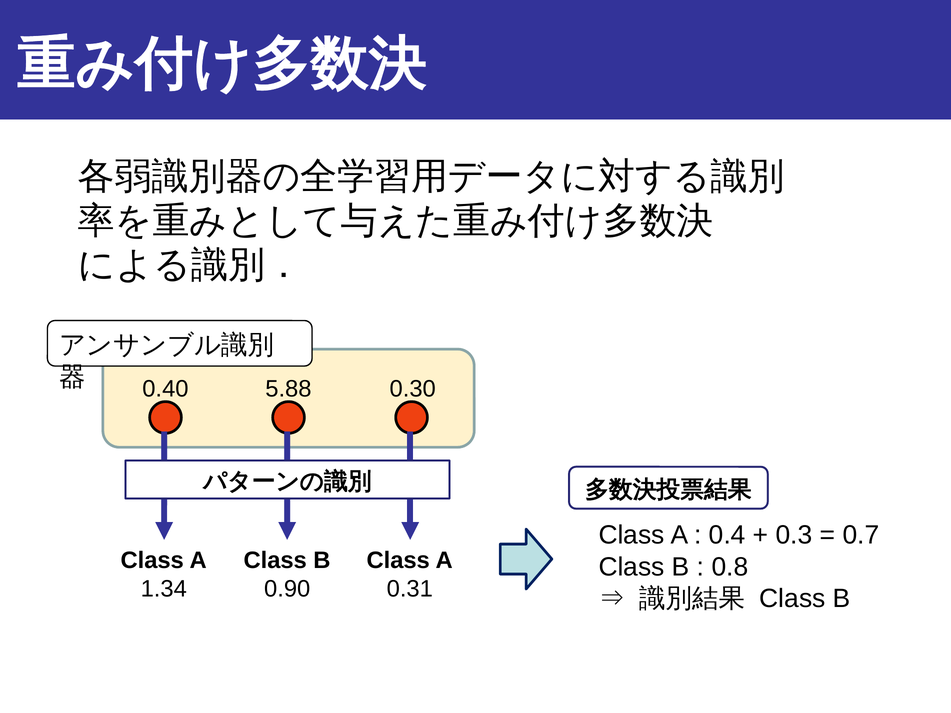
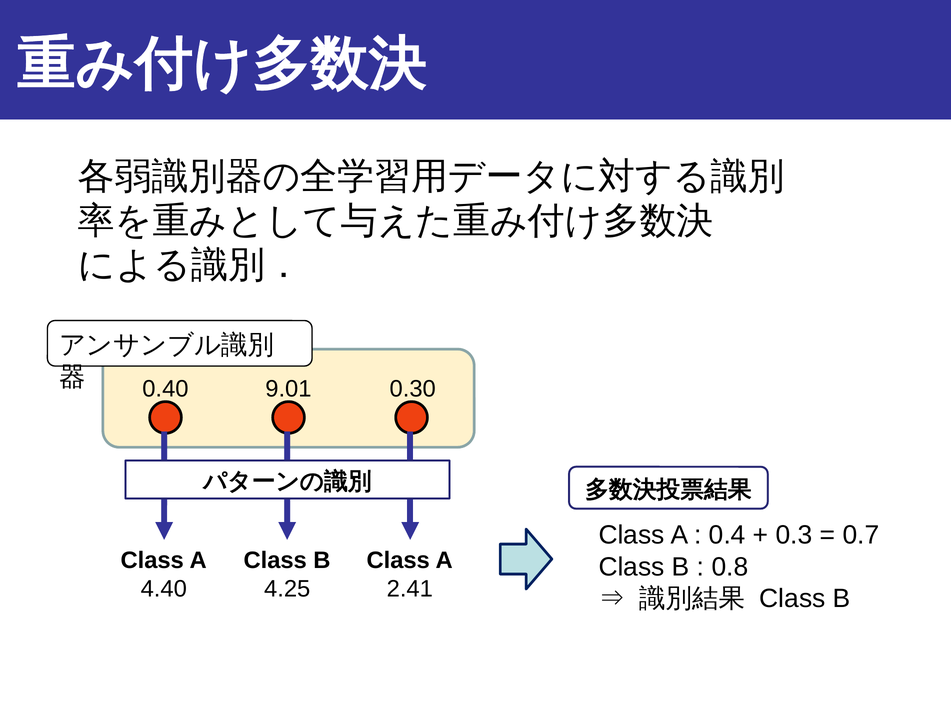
5.88: 5.88 -> 9.01 (288, 389)
1.34: 1.34 -> 4.40 (164, 589)
0.90: 0.90 -> 4.25 (287, 589)
0.31: 0.31 -> 2.41 (410, 589)
